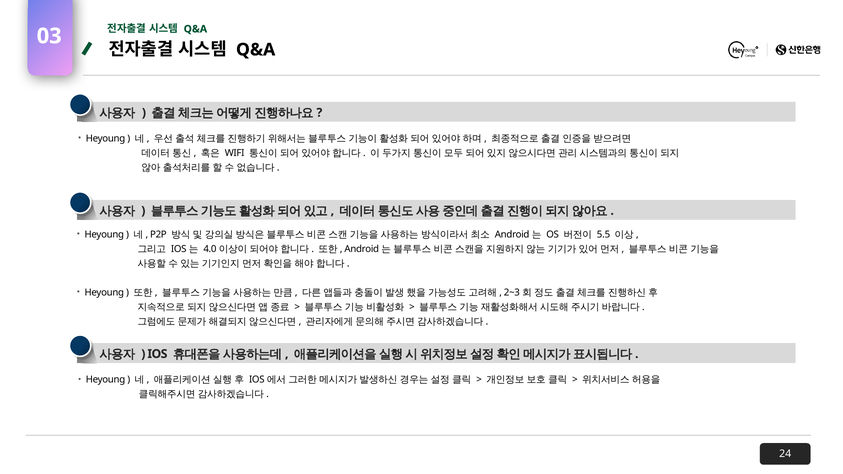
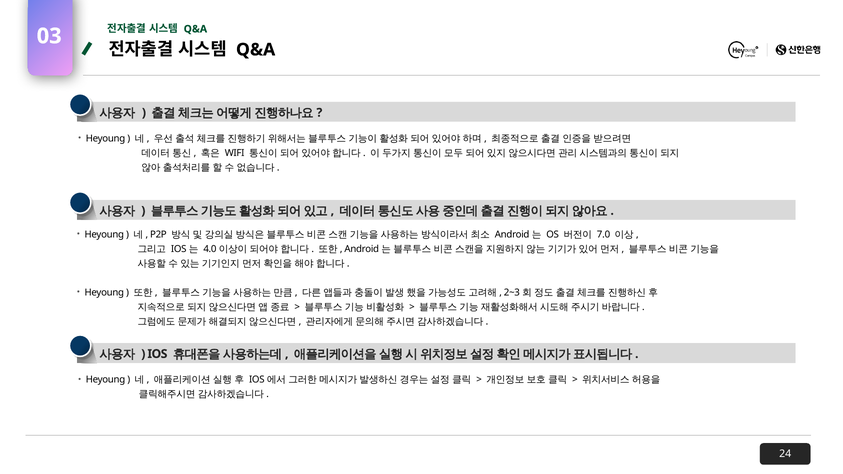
5.5: 5.5 -> 7.0 (604, 234)
